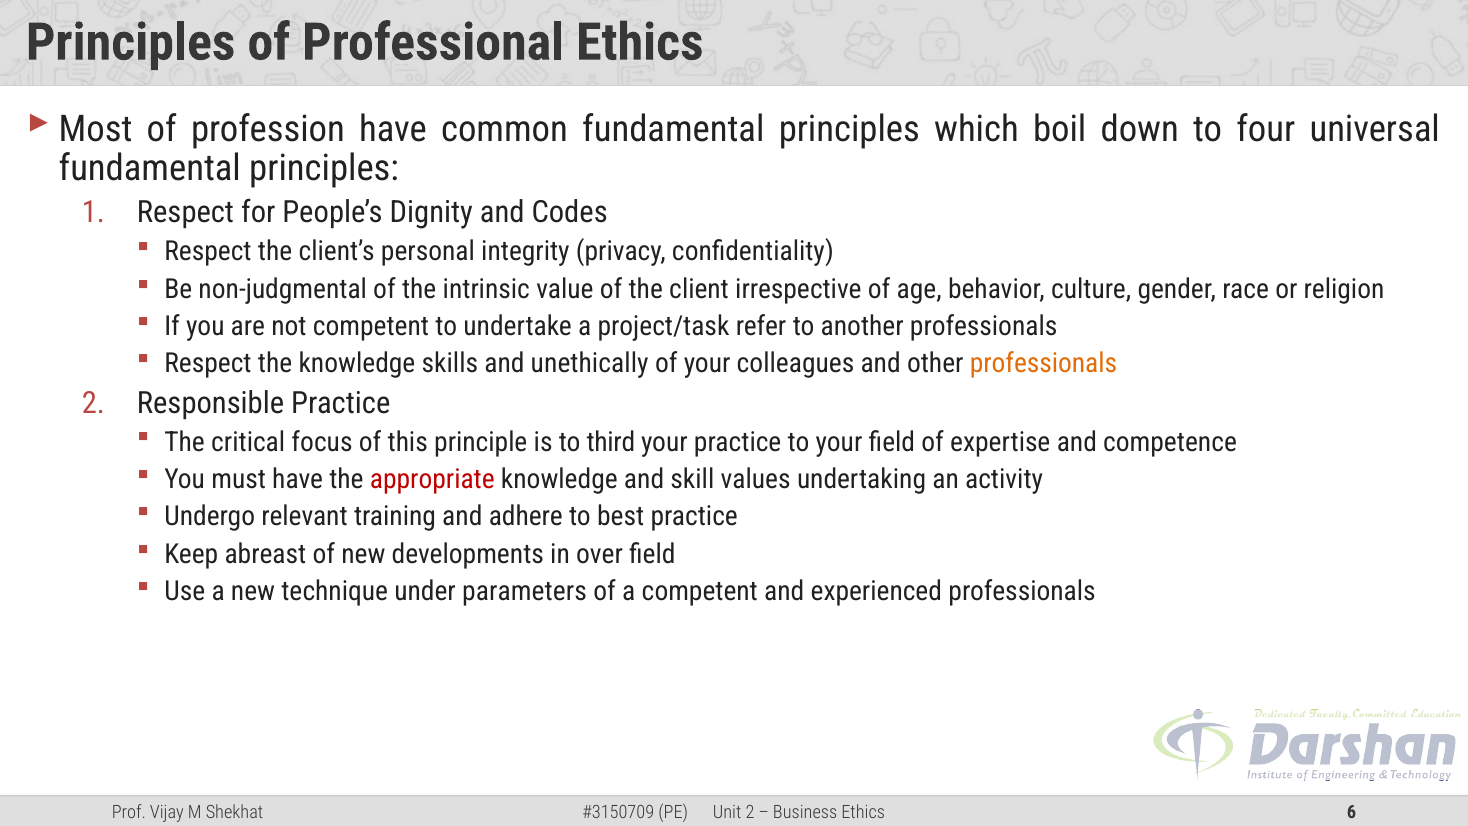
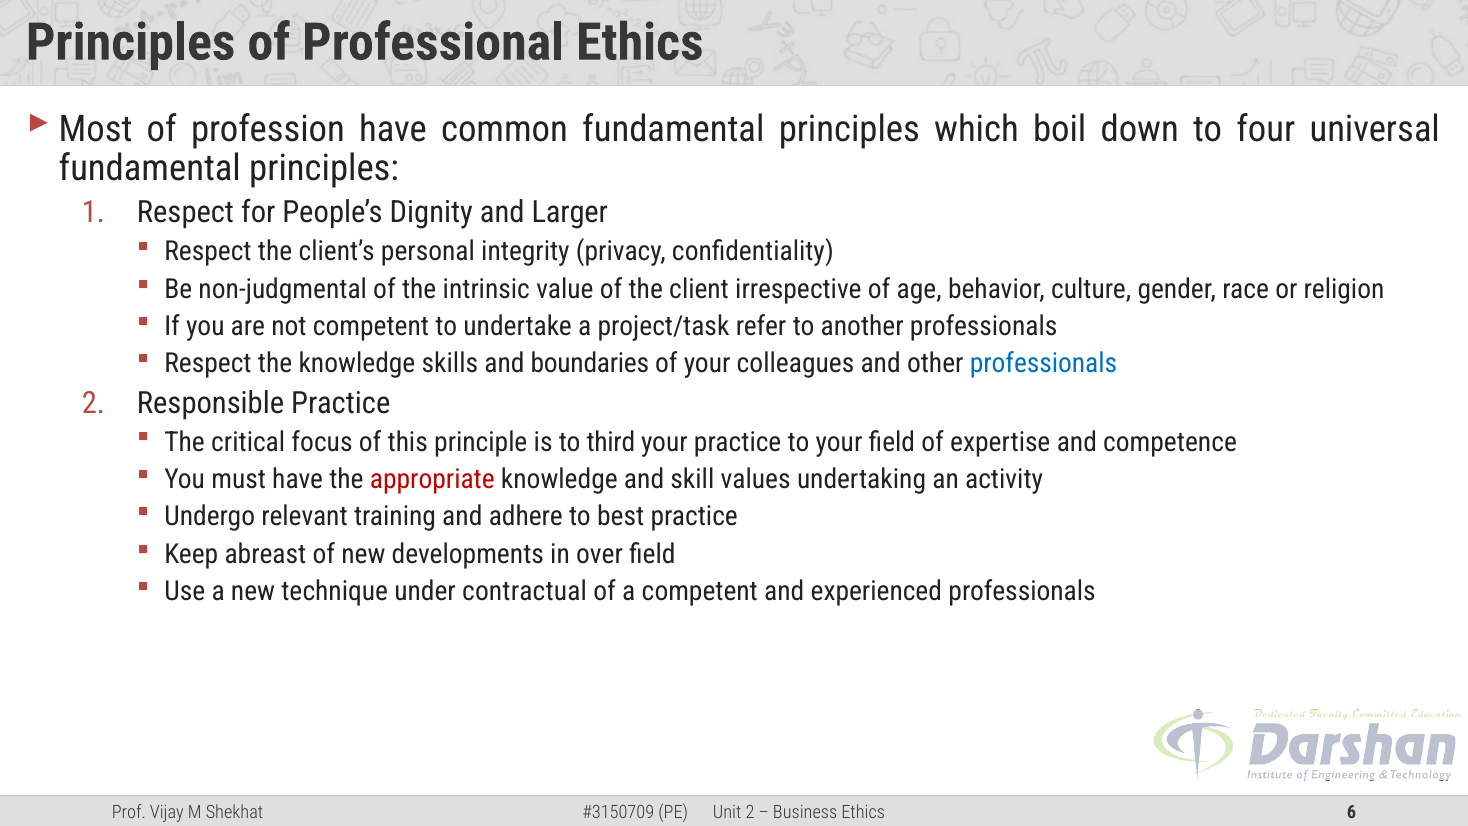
Codes: Codes -> Larger (570, 213)
unethically: unethically -> boundaries (590, 364)
professionals colour: orange -> blue (1043, 364)
parameters: parameters -> contractual (525, 591)
